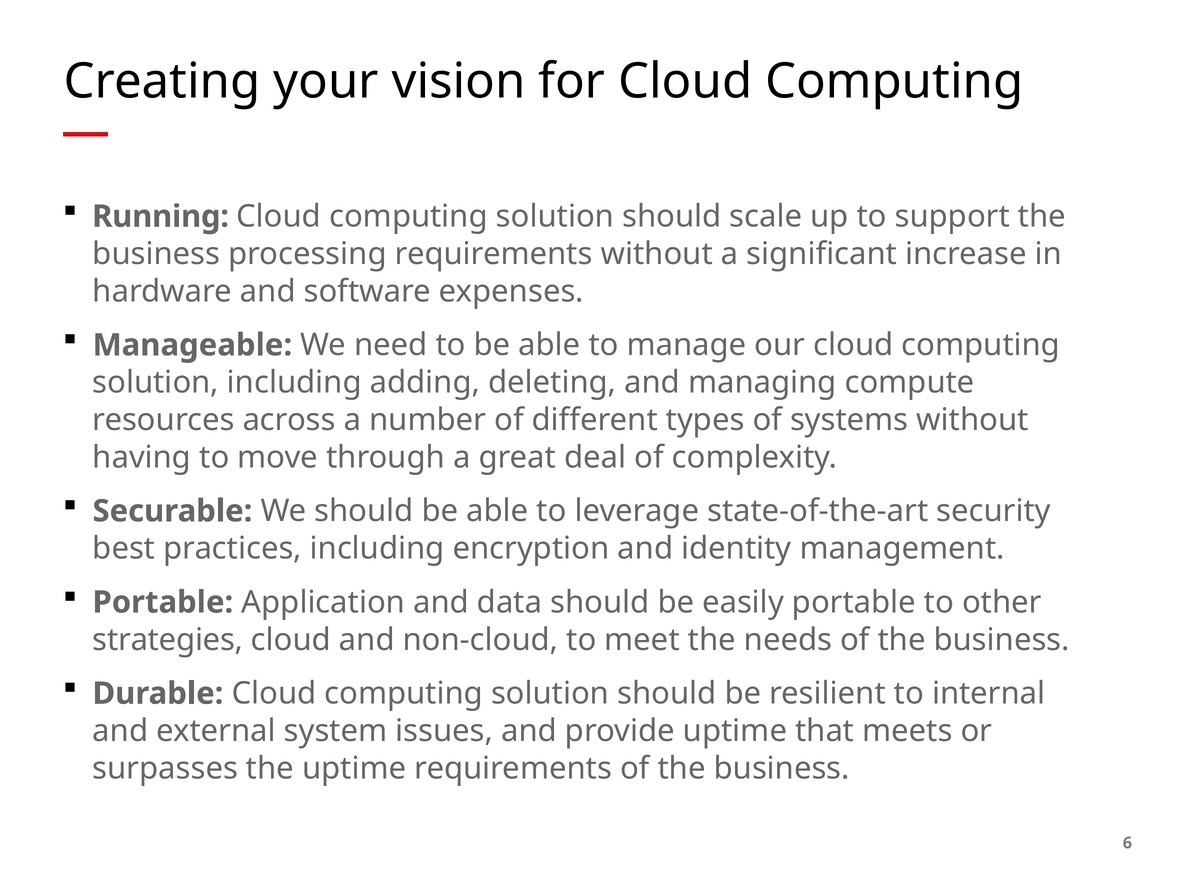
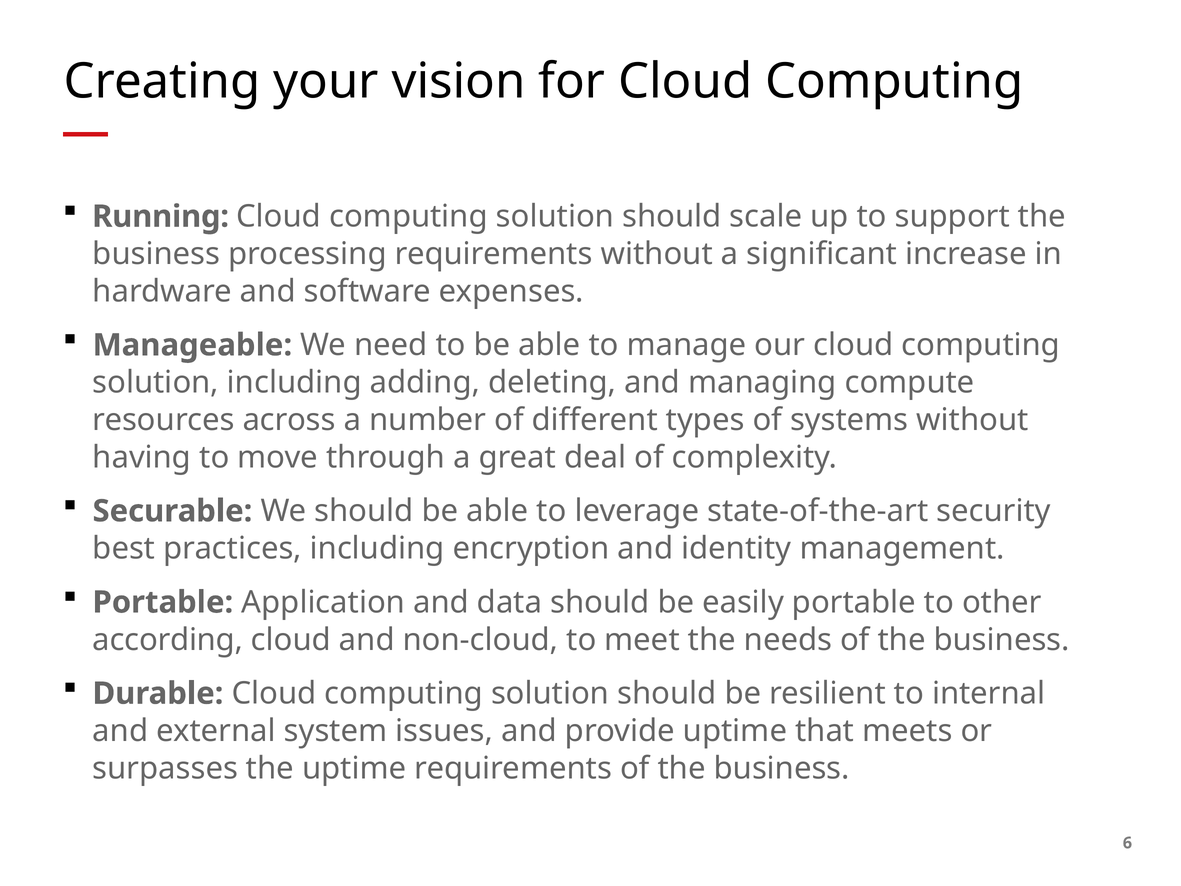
strategies: strategies -> according (168, 640)
